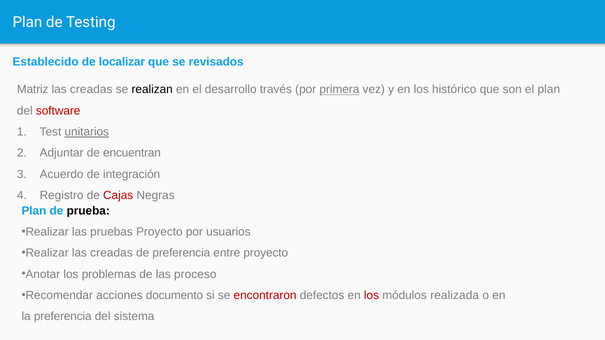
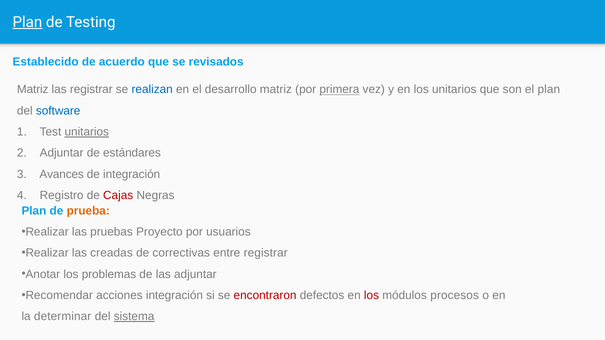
Plan underline: none -> present (27, 22)
localizar: localizar -> acuerdo (122, 62)
creadas: creadas -> registrar (91, 90)
realizan colour: black -> blue (152, 90)
desarrollo través: través -> matriz (276, 90)
los histórico: histórico -> unitarios (454, 90)
software colour: red -> blue (58, 111)
encuentran: encuentran -> estándares (132, 153)
Acuerdo: Acuerdo -> Avances (62, 174)
prueba colour: black -> orange (88, 211)
de preferencia: preferencia -> correctivas (181, 253)
entre proyecto: proyecto -> registrar (266, 253)
las proceso: proceso -> adjuntar (195, 274)
acciones documento: documento -> integración (174, 296)
realizada: realizada -> procesos (455, 296)
la preferencia: preferencia -> determinar (63, 317)
sistema underline: none -> present (134, 317)
